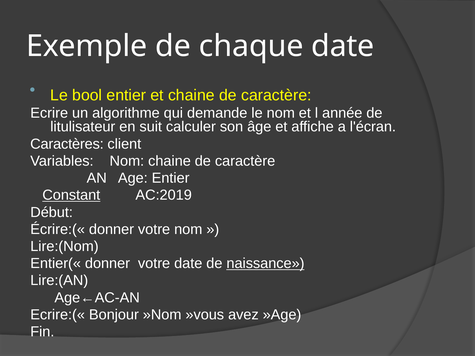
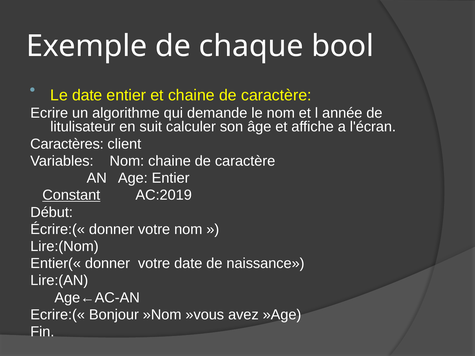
chaque date: date -> bool (343, 46)
Le bool: bool -> date (87, 95)
naissance underline: present -> none (265, 264)
